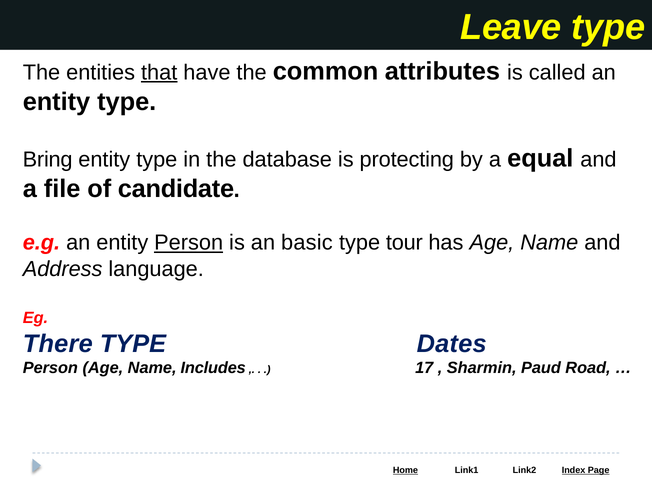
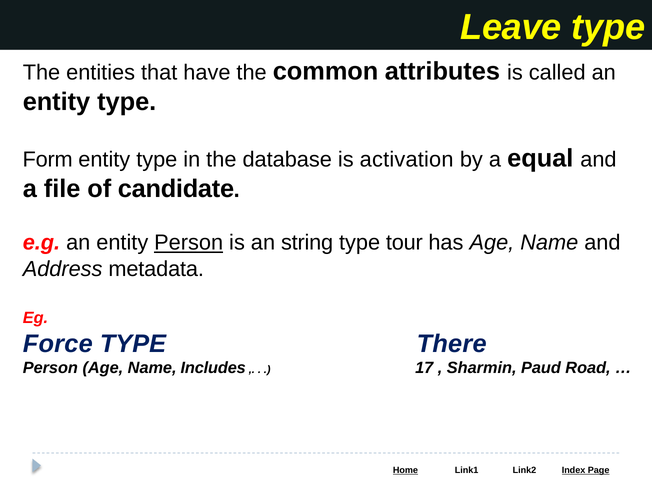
that underline: present -> none (159, 72)
Bring: Bring -> Form (48, 159)
protecting: protecting -> activation (407, 159)
basic: basic -> string (307, 243)
language: language -> metadata (156, 269)
There: There -> Force (58, 344)
Dates: Dates -> There (452, 344)
